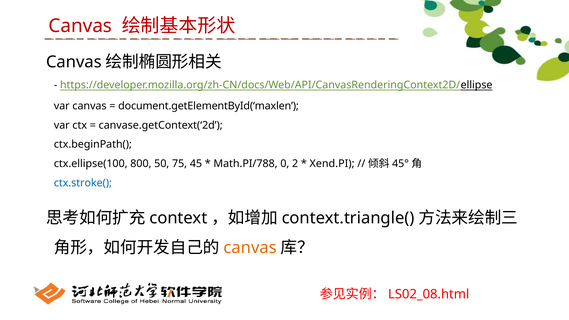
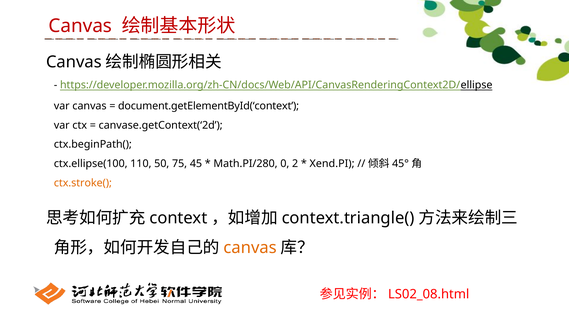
document.getElementById(‘maxlen: document.getElementById(‘maxlen -> document.getElementById(‘context (209, 106)
800: 800 -> 110 (141, 164)
Math.PI/788: Math.PI/788 -> Math.PI/280 (246, 164)
ctx.stroke( colour: blue -> orange (83, 183)
